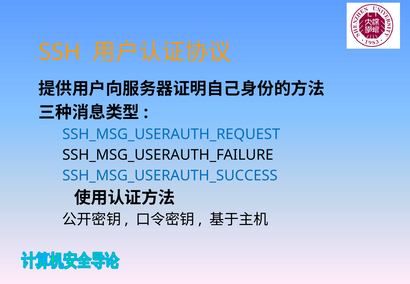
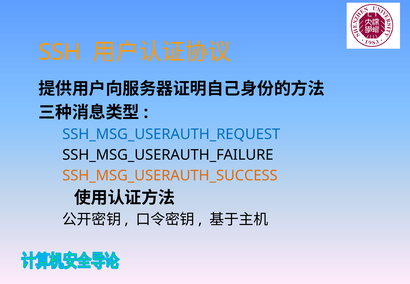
SSH_MSG_USERAUTH_SUCCESS colour: blue -> orange (170, 175)
